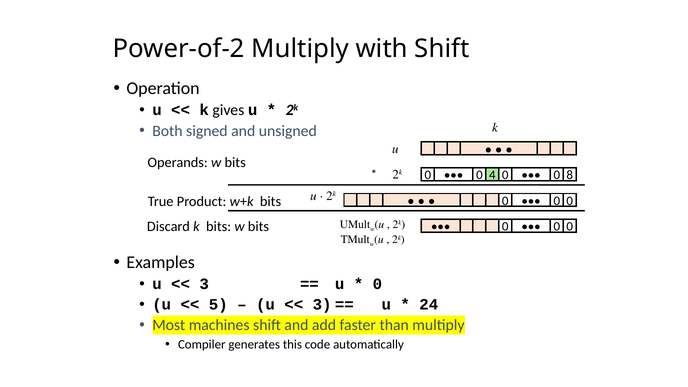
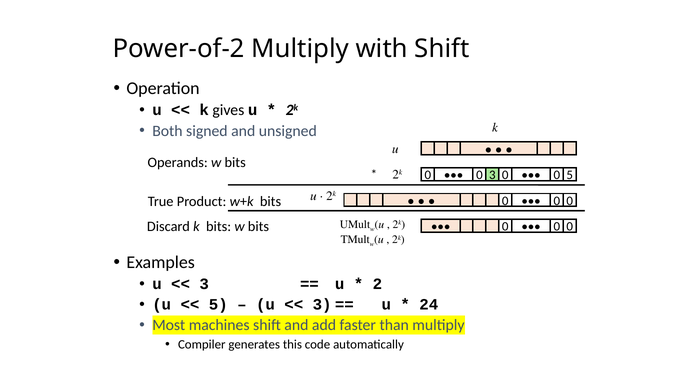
0 4: 4 -> 3 (492, 175)
0 8: 8 -> 5 (570, 175)
0: 0 -> 2 (377, 284)
